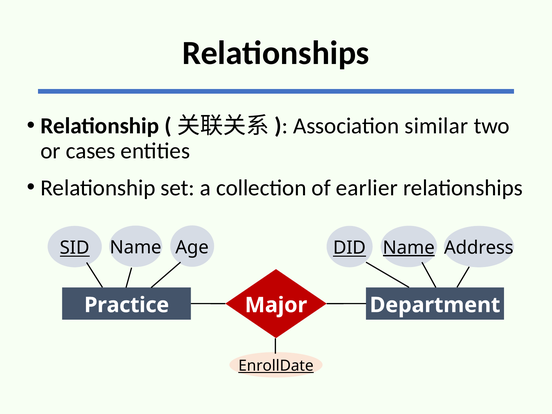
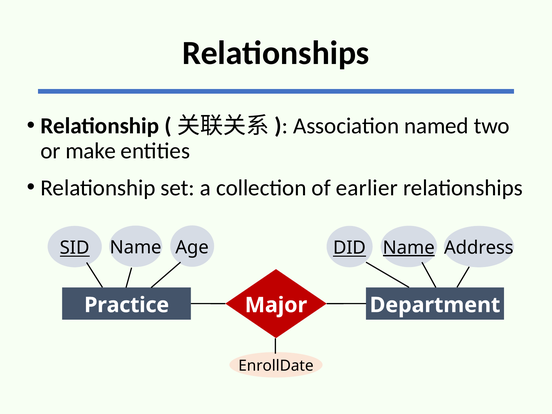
similar: similar -> named (436, 126)
cases: cases -> make (91, 151)
EnrollDate underline: present -> none (276, 366)
